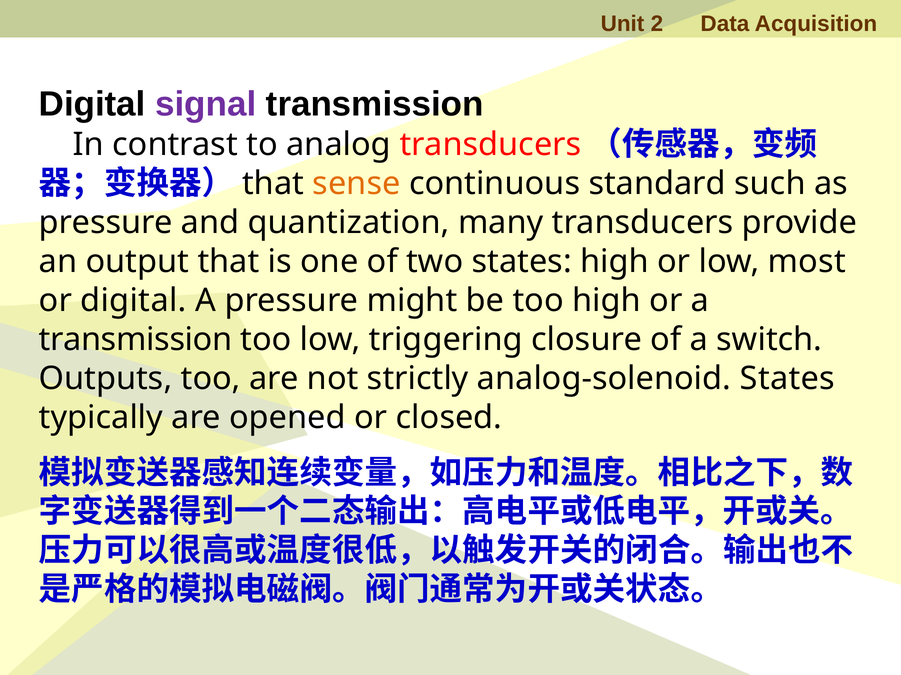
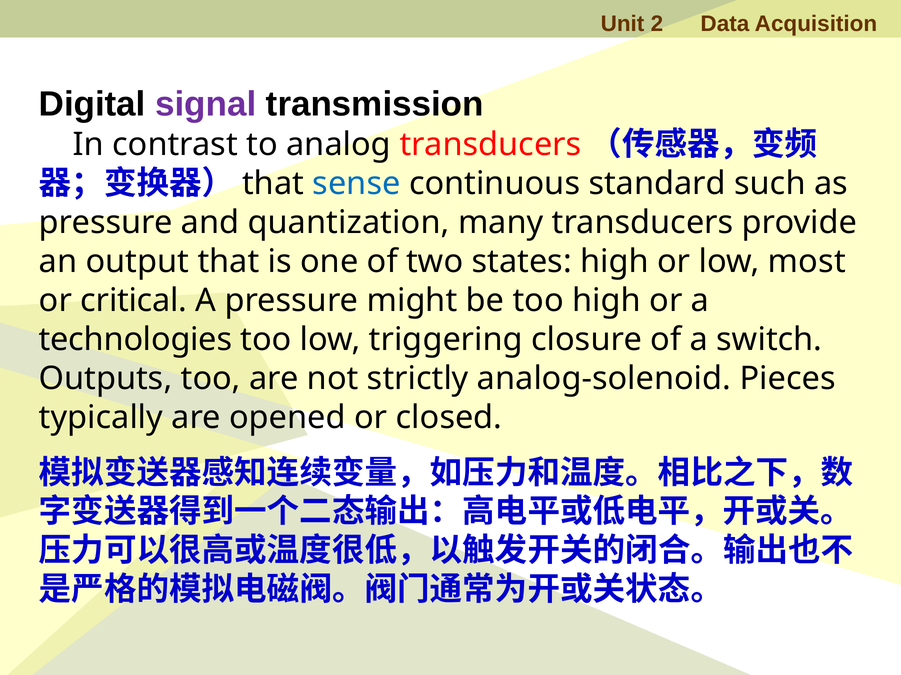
sense colour: orange -> blue (356, 184)
or digital: digital -> critical (134, 301)
transmission: transmission -> technologies (136, 340)
analog-solenoid States: States -> Pieces (788, 379)
